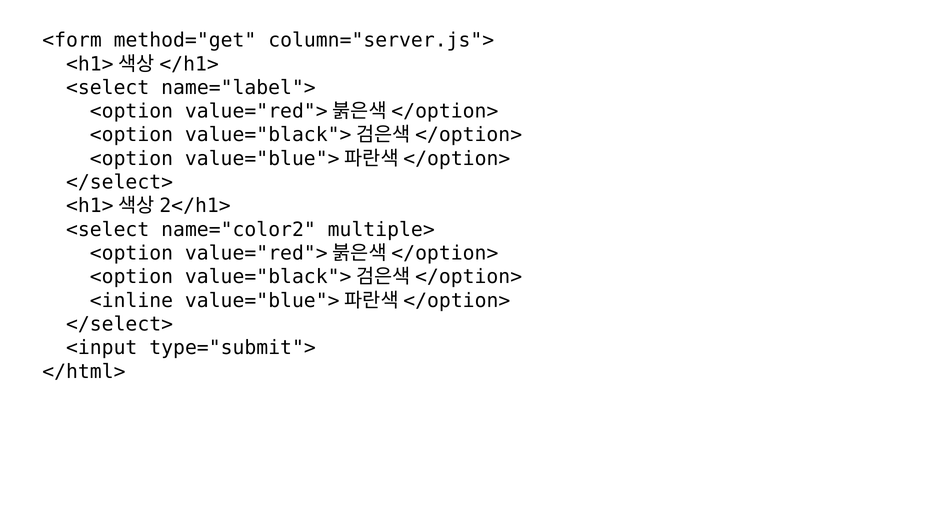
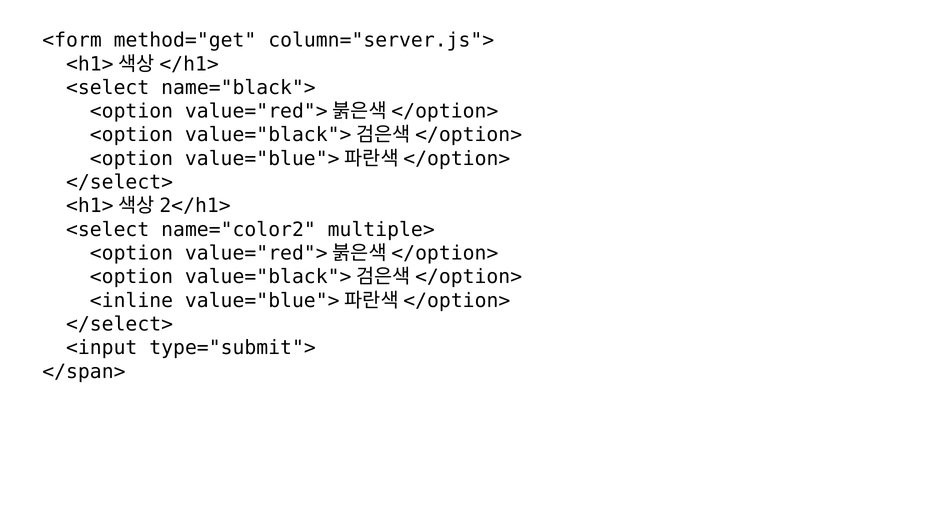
name="label">: name="label"> -> name="black"> (238, 88)
</html>: </html> -> </span> (84, 372)
